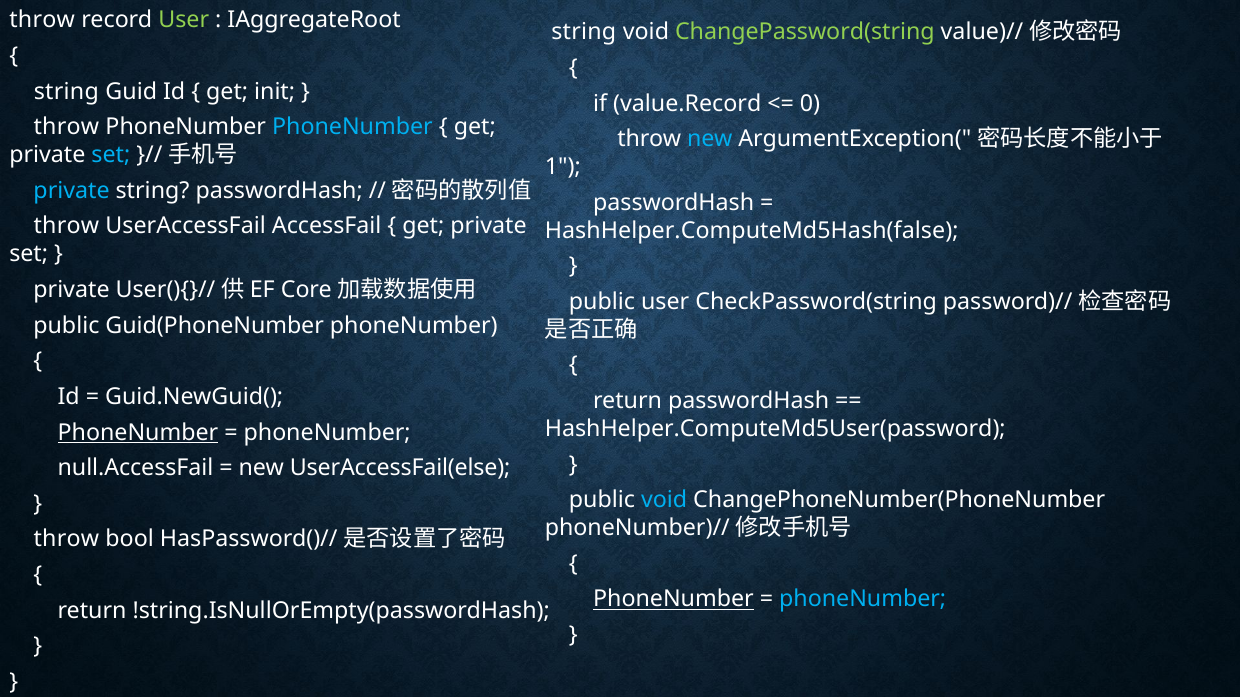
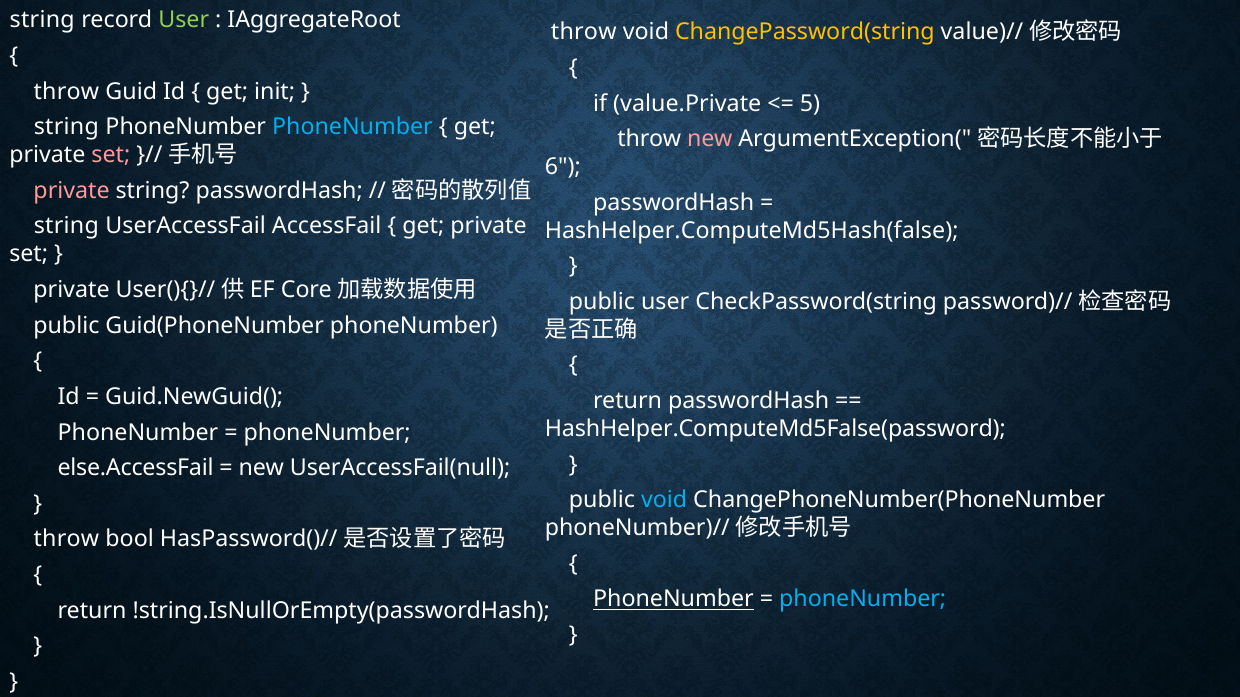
throw: throw -> string (42, 20)
string: string -> throw (584, 32)
ChangePassword(string colour: light green -> yellow (805, 32)
string: string -> throw (66, 92)
value.Record: value.Record -> value.Private (687, 104)
0: 0 -> 5 (810, 104)
throw: throw -> string (66, 127)
new colour: light blue -> pink (710, 139)
set colour: light blue -> pink (111, 155)
1: 1 -> 6 (563, 167)
private colour: light blue -> pink (72, 191)
throw: throw -> string (66, 226)
HashHelper.ComputeMd5User(password: HashHelper.ComputeMd5User(password -> HashHelper.ComputeMd5False(password (775, 429)
PhoneNumber underline: present -> none (138, 433)
null.AccessFail: null.AccessFail -> else.AccessFail (136, 468)
UserAccessFail(else: UserAccessFail(else -> UserAccessFail(null (400, 468)
